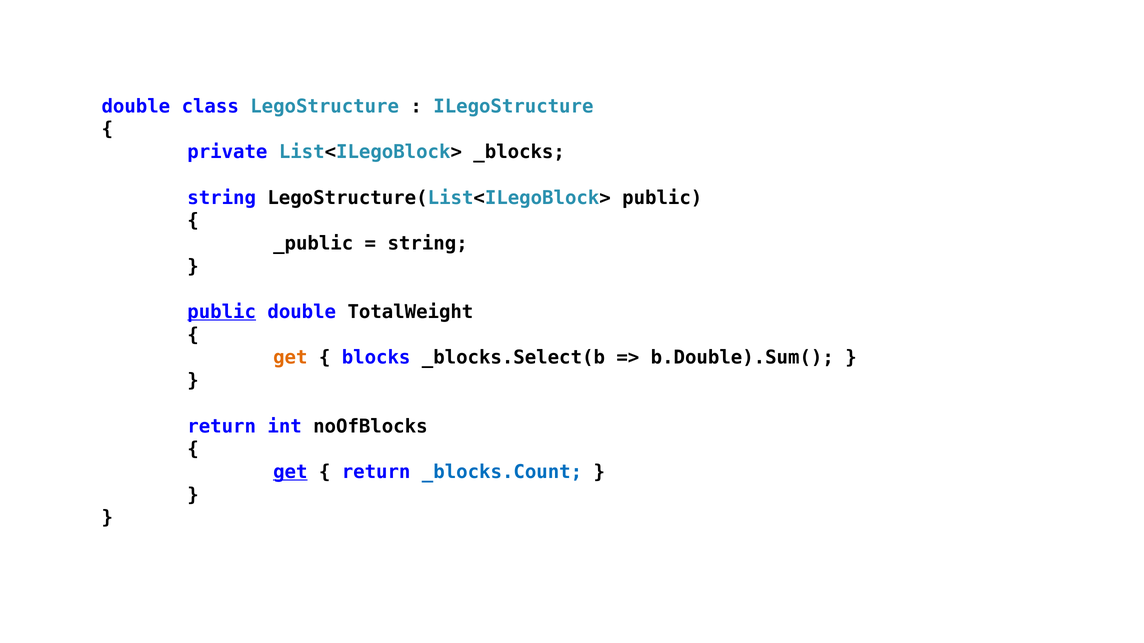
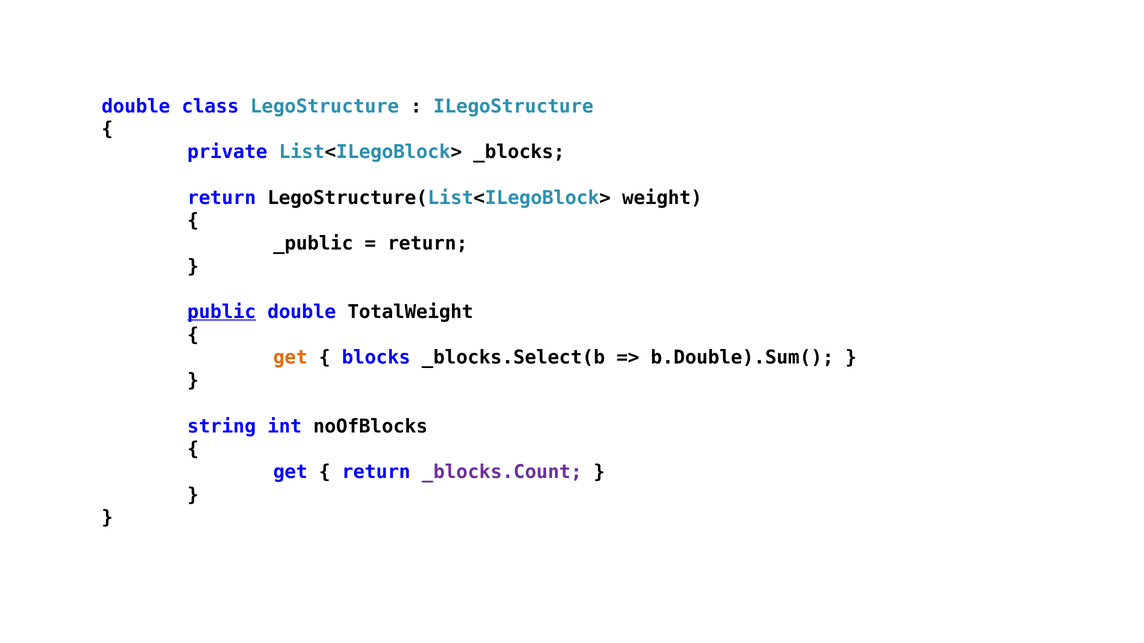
string: string -> return (222, 198)
LegoStructure(List<ILegoBlock> public: public -> weight (662, 198)
string: string -> return (428, 244)
return: return -> string (222, 427)
get underline: present -> none (290, 472)
_blocks.Count colour: blue -> purple (502, 472)
